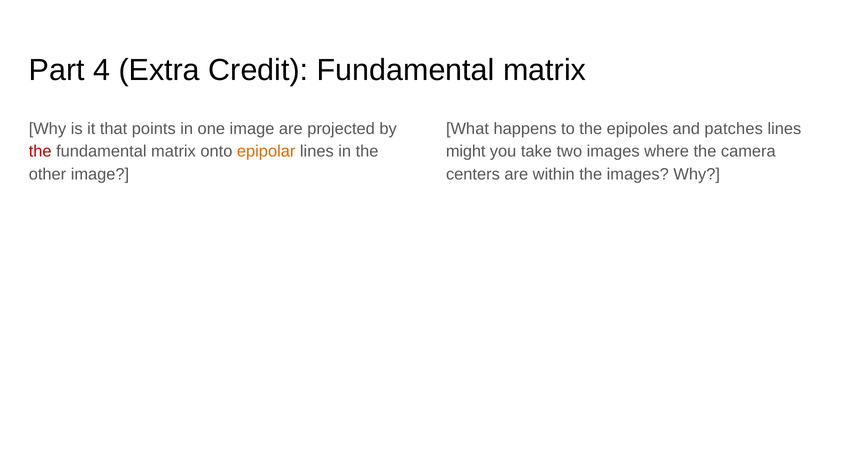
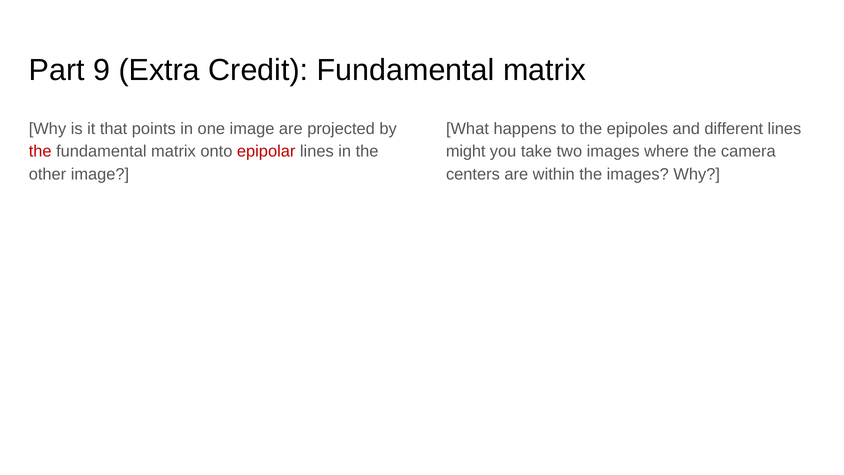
4: 4 -> 9 (102, 70)
patches: patches -> different (734, 129)
epipolar colour: orange -> red (266, 151)
